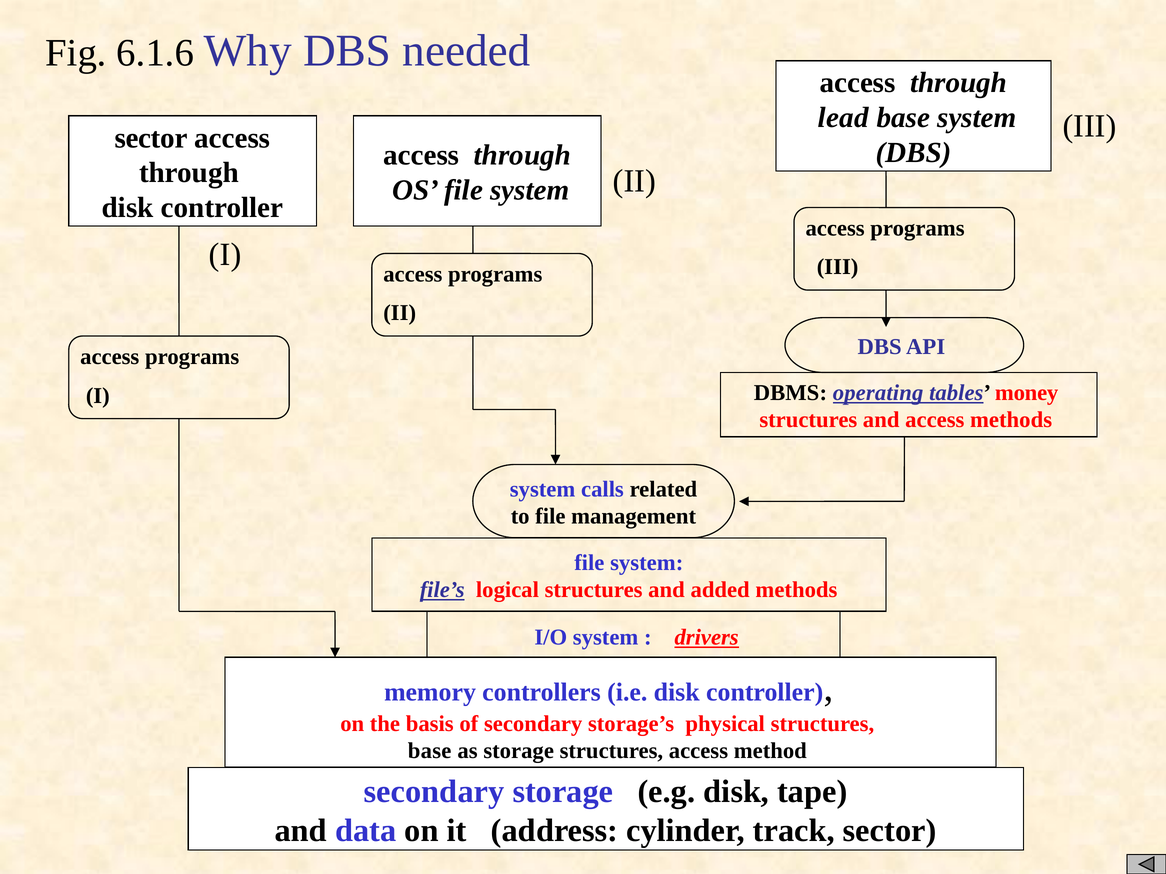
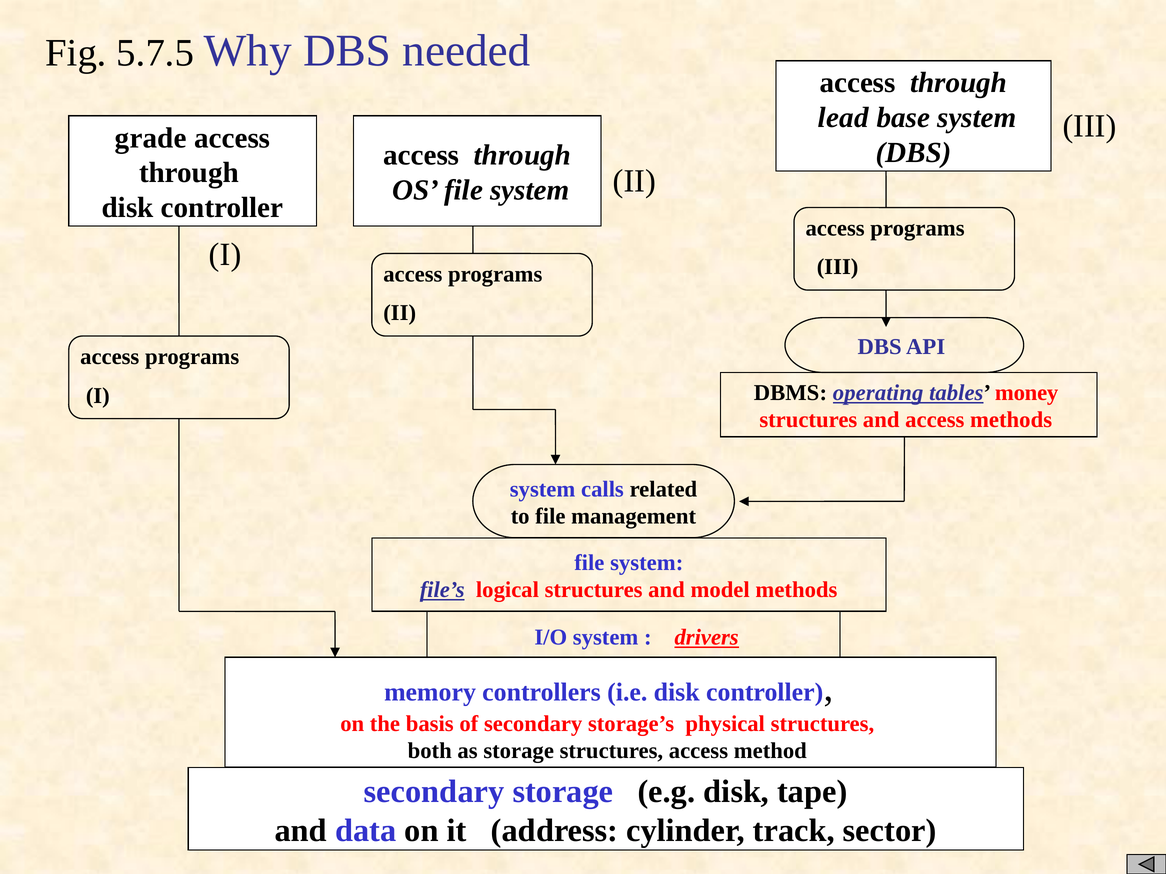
6.1.6: 6.1.6 -> 5.7.5 (155, 53)
sector: sector -> grade (151, 138)
added: added -> model (720, 590)
base: base -> both (430, 751)
